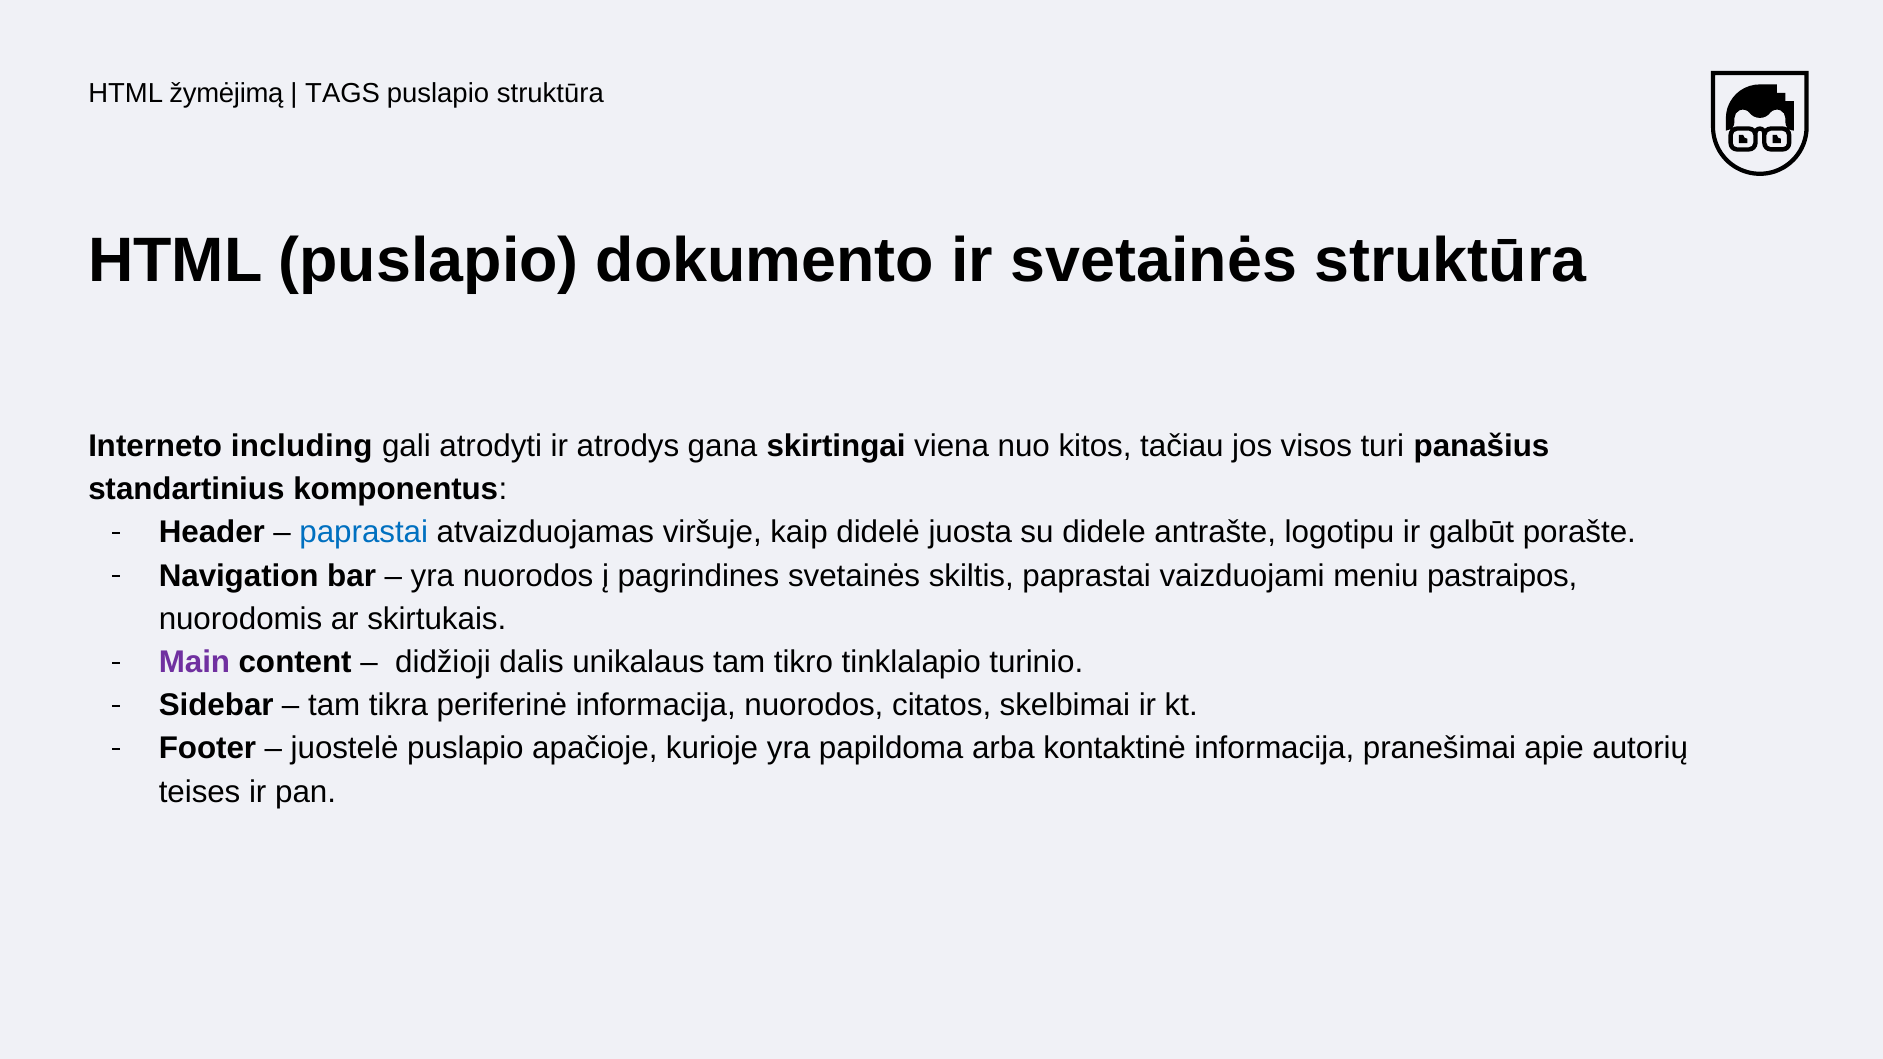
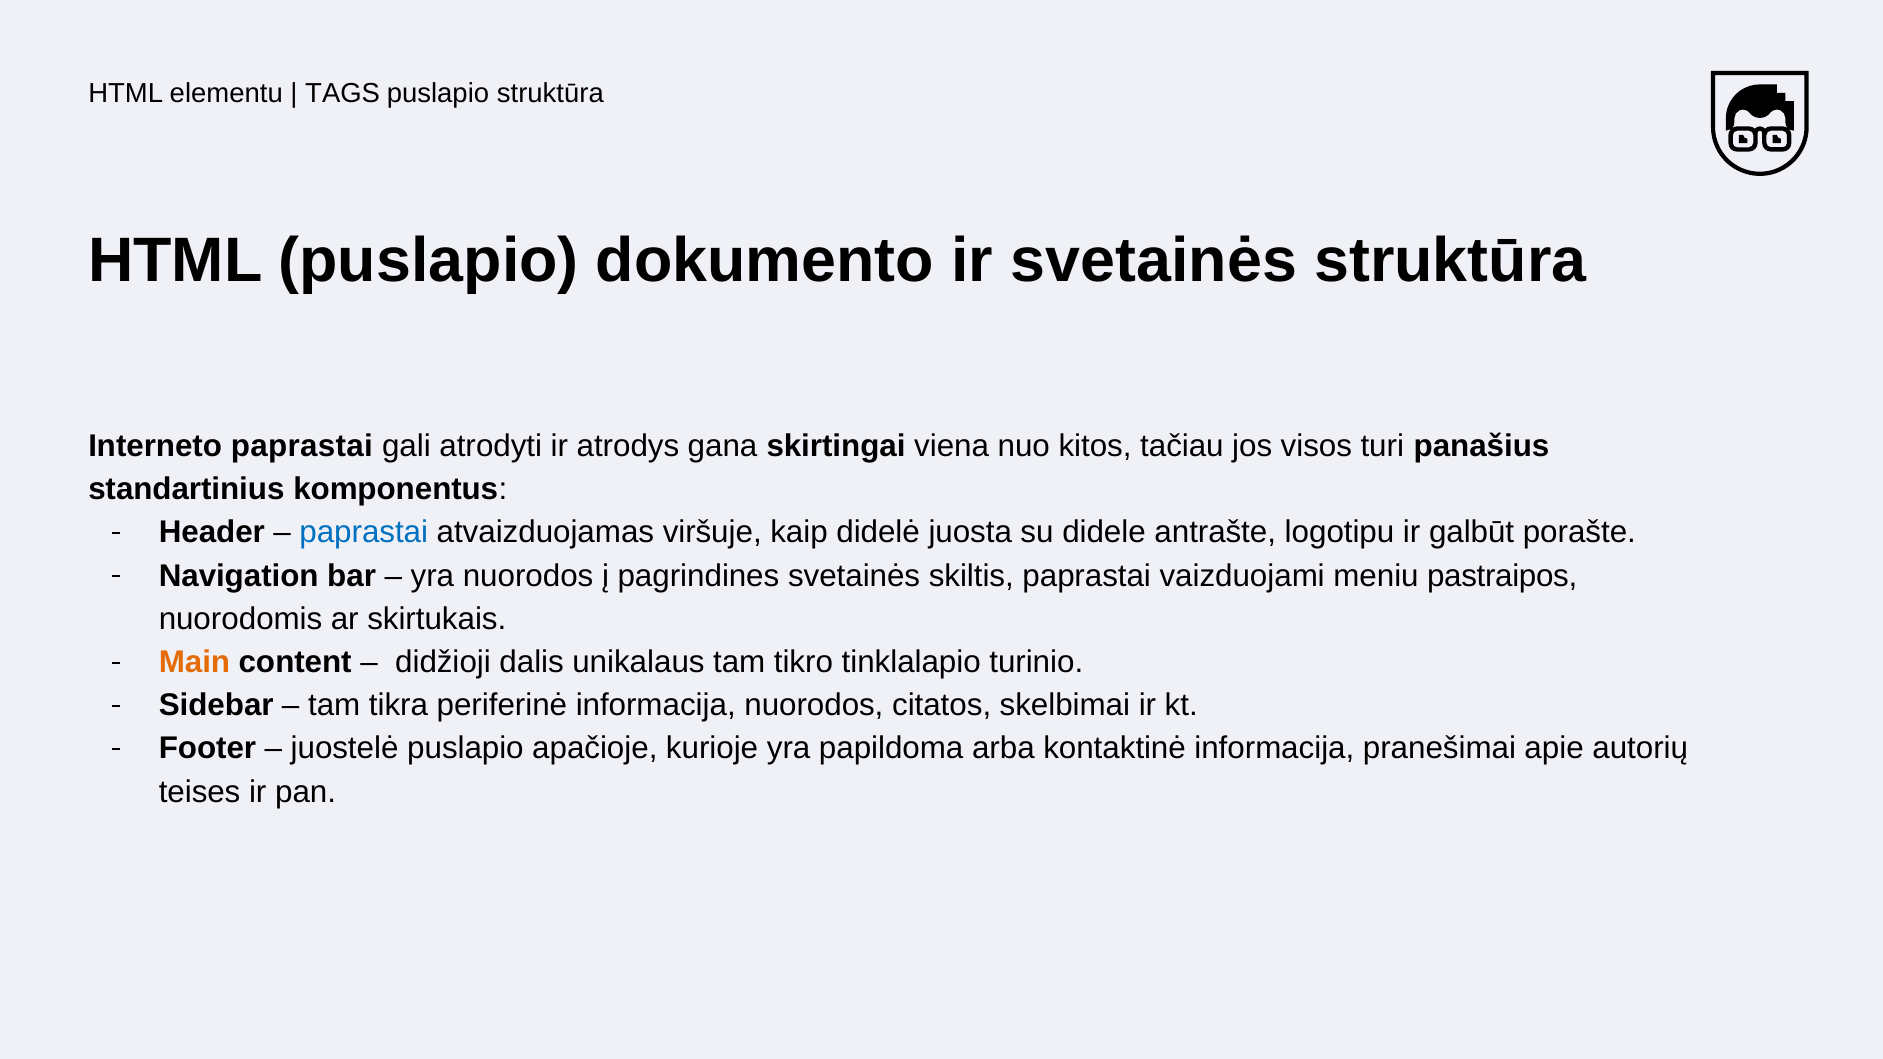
žymėjimą: žymėjimą -> elementu (226, 93)
Interneto including: including -> paprastai (302, 446)
Main colour: purple -> orange (194, 662)
